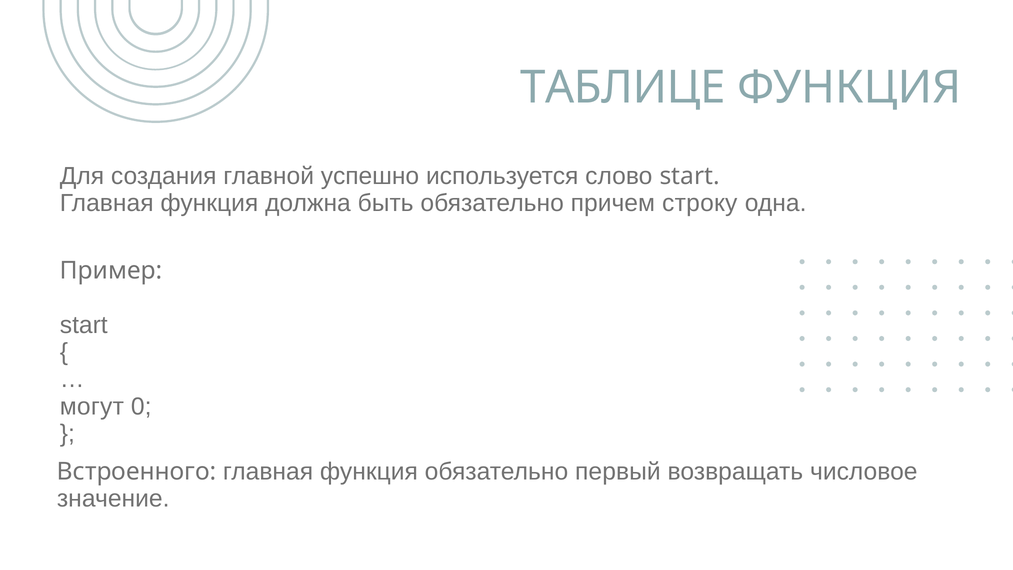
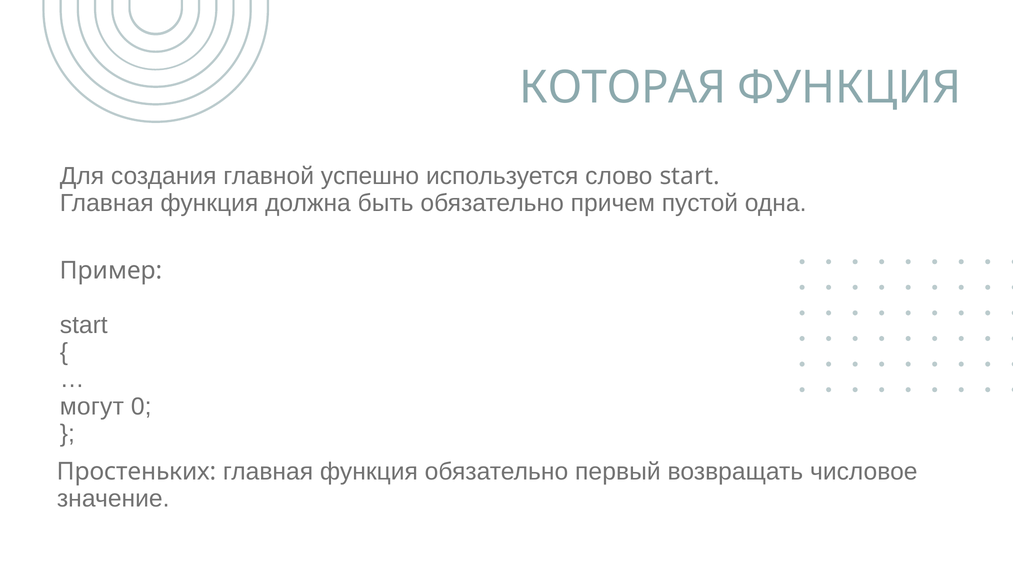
ТАБЛИЦЕ: ТАБЛИЦЕ -> КОТОРАЯ (623, 88)
строку: строку -> пустой (700, 203)
Встроенного: Встроенного -> Простеньких (137, 472)
